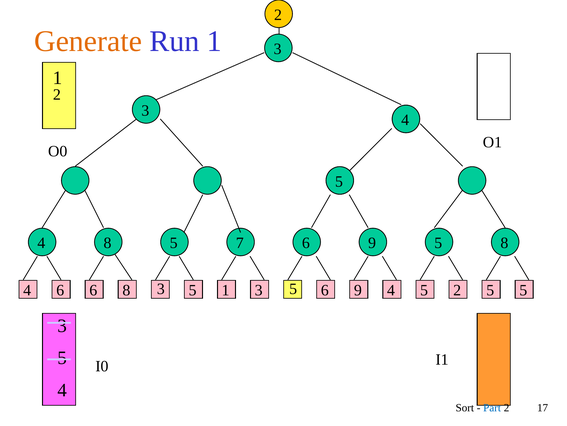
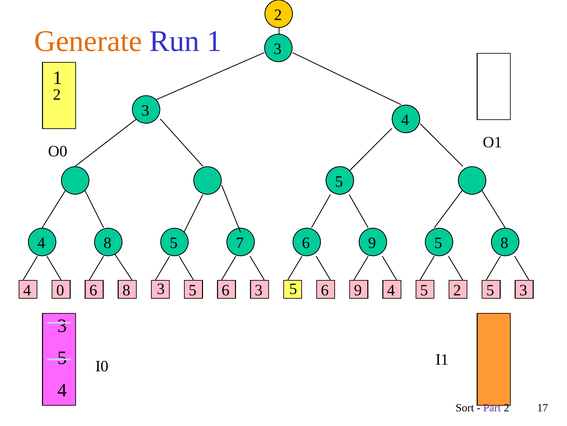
6: 6 -> 0 (60, 290)
5 1: 1 -> 6 (226, 290)
5 2 5 5: 5 -> 3 (523, 290)
Part colour: blue -> purple (492, 407)
